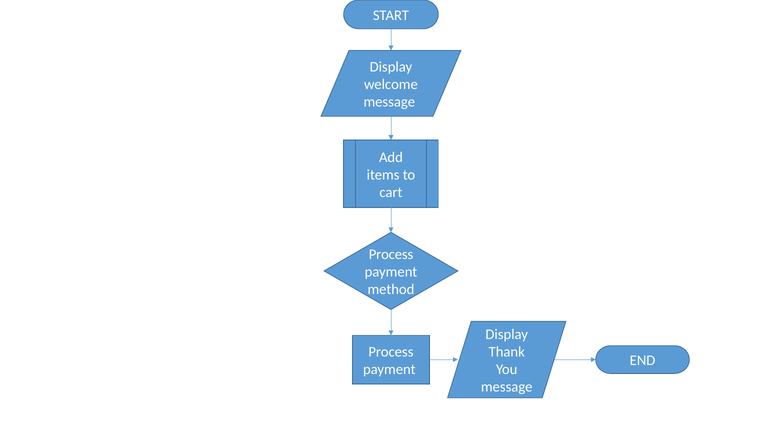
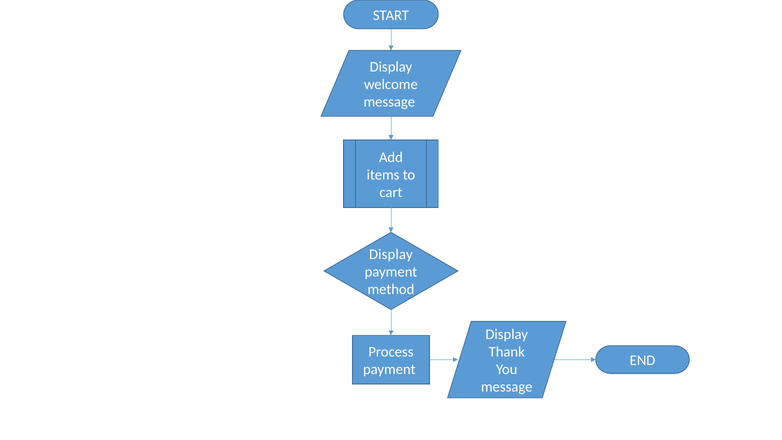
Process: Process -> Display (391, 254)
